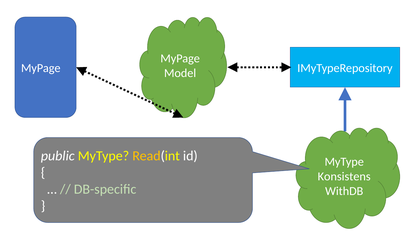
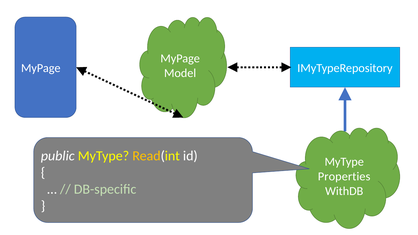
Konsistens: Konsistens -> Properties (344, 177)
